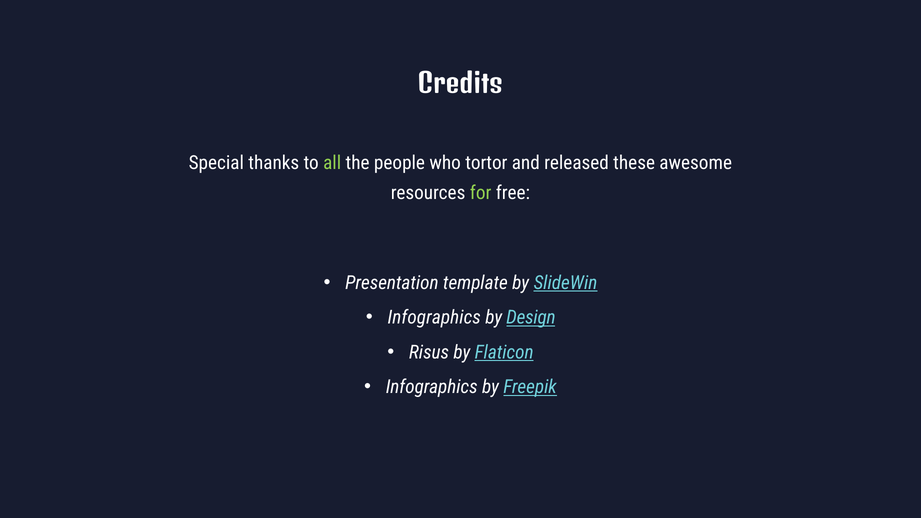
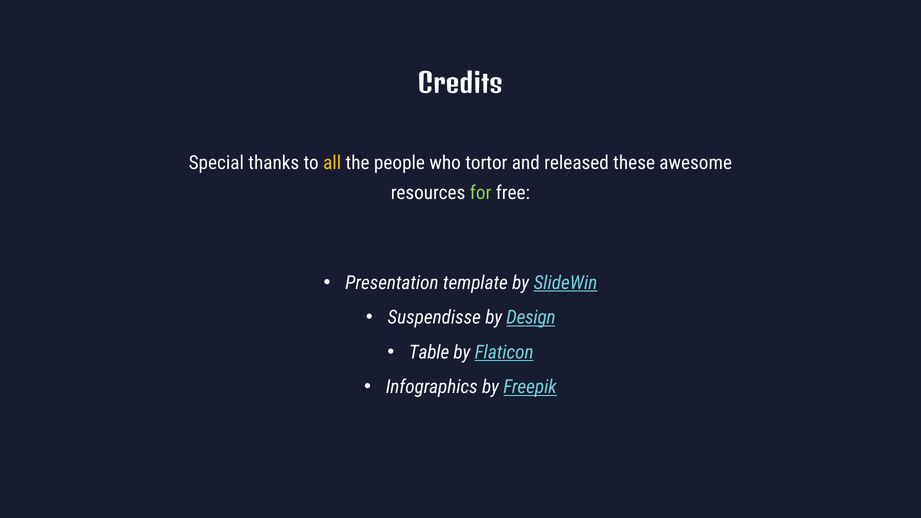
all colour: light green -> yellow (332, 163)
Infographics: Infographics -> Suspendisse (434, 318)
Risus: Risus -> Table (429, 352)
